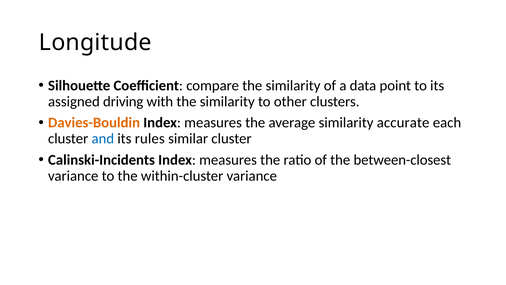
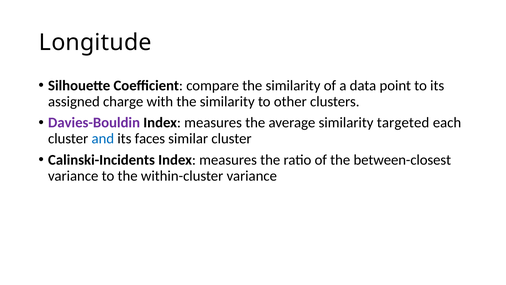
driving: driving -> charge (123, 101)
Davies-Bouldin colour: orange -> purple (94, 123)
accurate: accurate -> targeted (403, 123)
rules: rules -> faces (150, 139)
